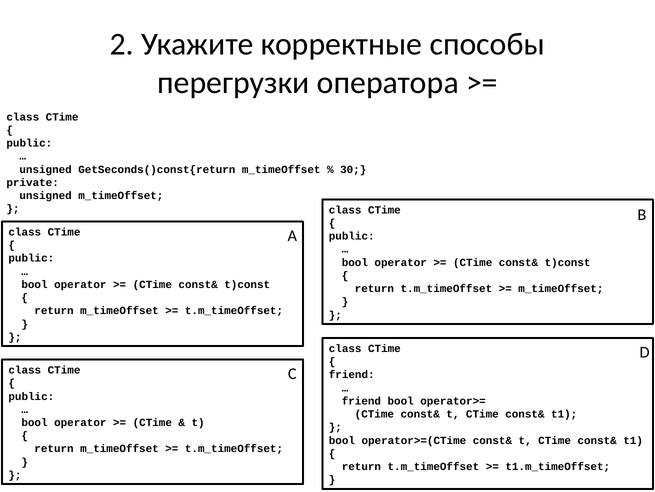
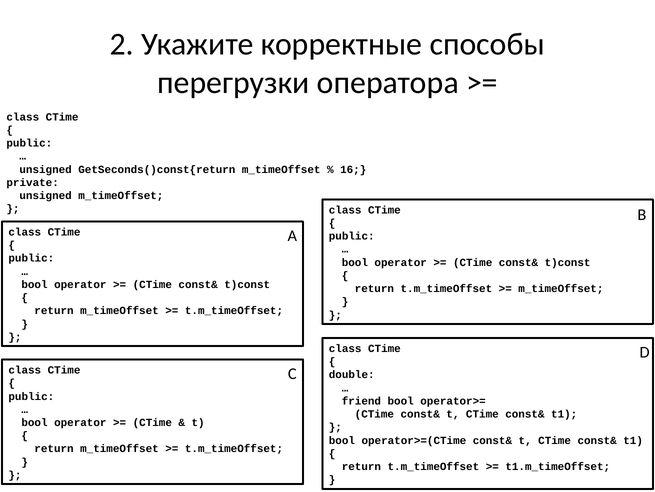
30: 30 -> 16 (353, 169)
friend: friend -> double (352, 374)
